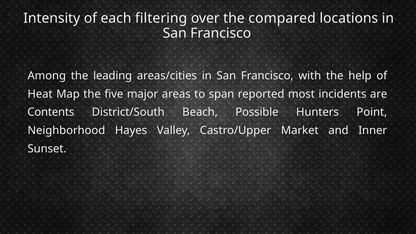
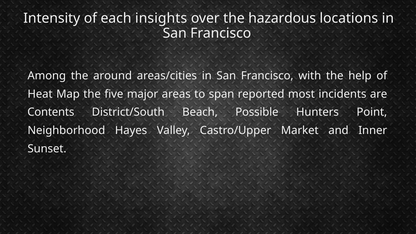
filtering: filtering -> insights (161, 18)
compared: compared -> hazardous (282, 18)
leading: leading -> around (113, 76)
